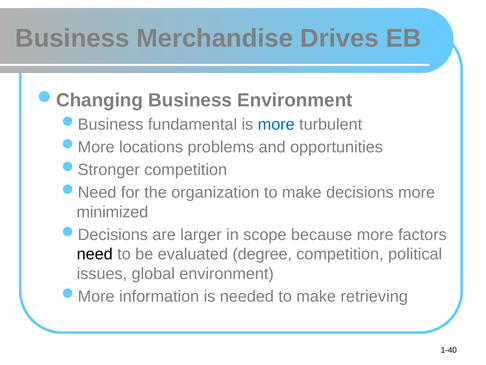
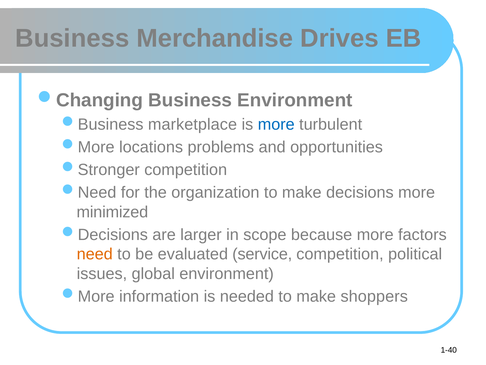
fundamental: fundamental -> marketplace (192, 124)
need colour: black -> orange (95, 254)
degree: degree -> service (262, 254)
retrieving: retrieving -> shoppers (374, 296)
